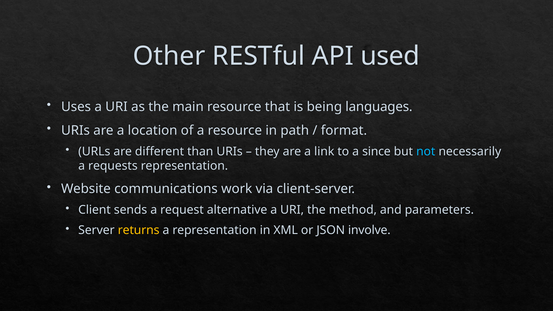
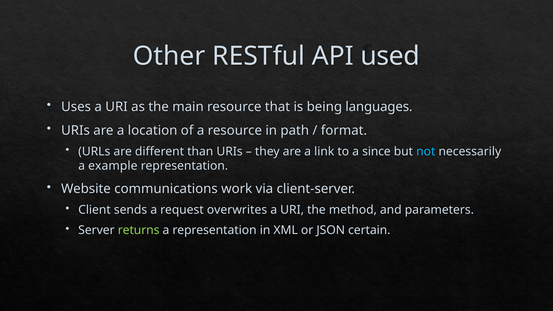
requests: requests -> example (113, 166)
alternative: alternative -> overwrites (237, 210)
returns colour: yellow -> light green (139, 230)
involve: involve -> certain (369, 230)
